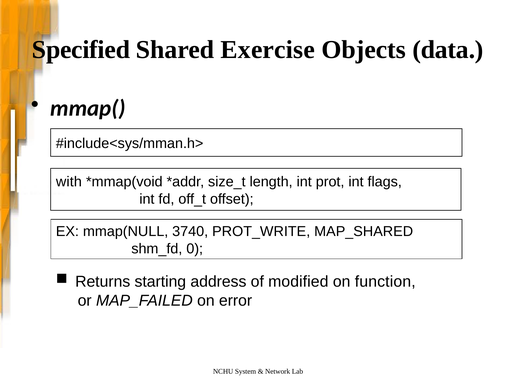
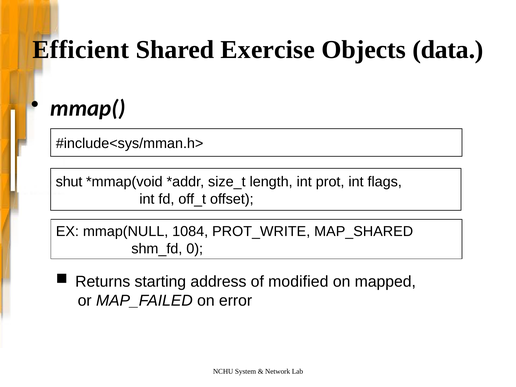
Specified: Specified -> Efficient (81, 50)
with: with -> shut (69, 182)
3740: 3740 -> 1084 (190, 232)
function: function -> mapped (385, 282)
